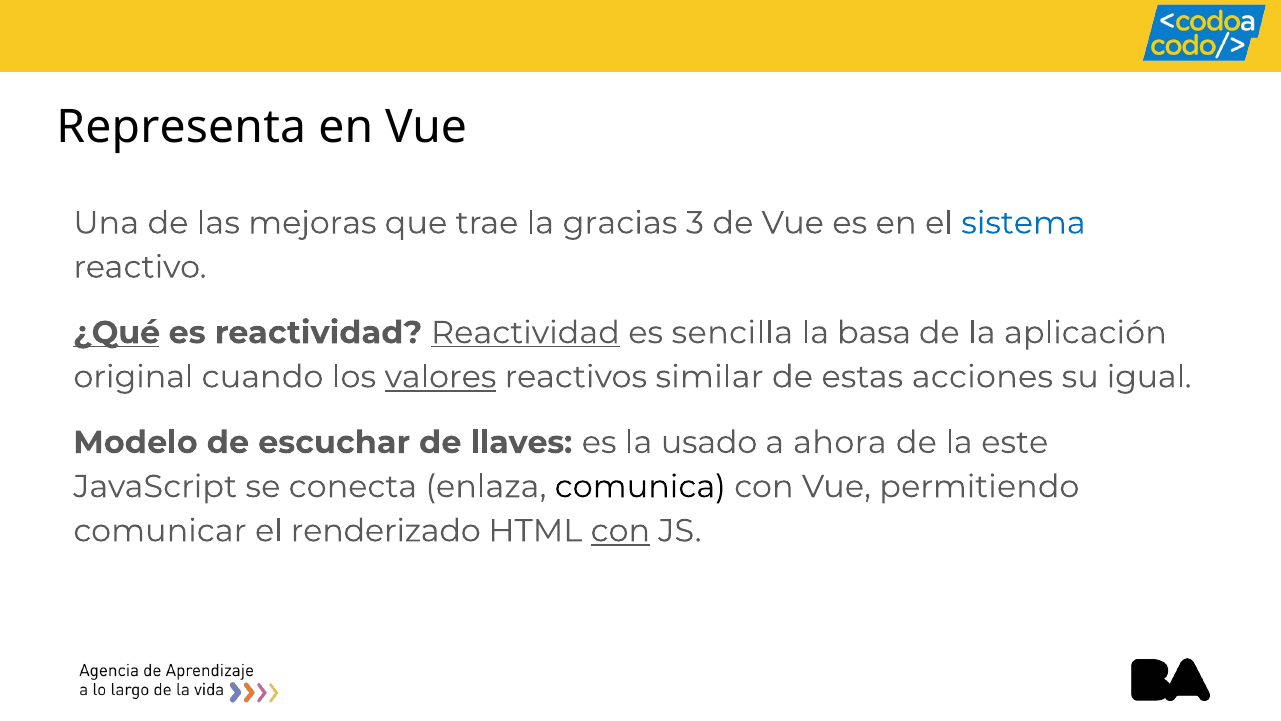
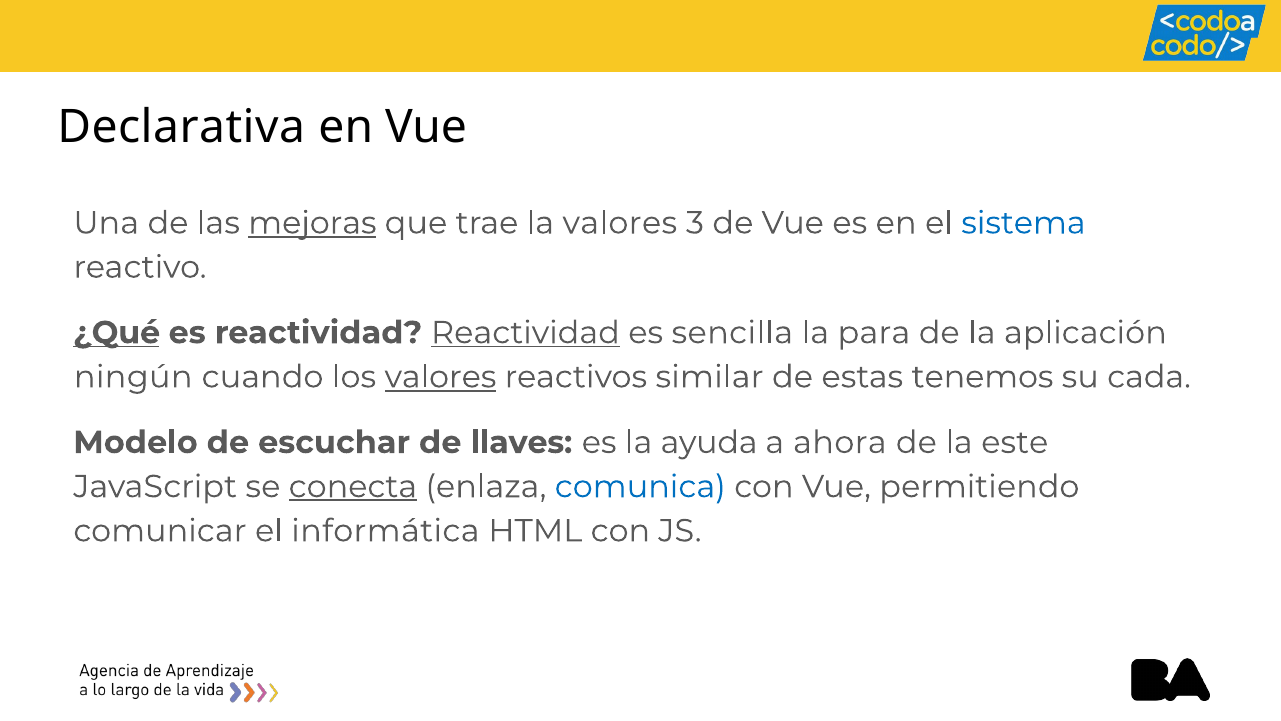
Representa: Representa -> Declarativa (181, 128)
mejoras underline: none -> present (312, 223)
la gracias: gracias -> valores (620, 223)
basa: basa -> para (874, 333)
original: original -> ningún (133, 377)
acciones: acciones -> tenemos (983, 377)
igual: igual -> cada (1149, 377)
usado: usado -> ayuda (709, 442)
conecta underline: none -> present (353, 486)
comunica colour: black -> blue (640, 486)
renderizado: renderizado -> informática (385, 531)
con underline: present -> none (620, 531)
